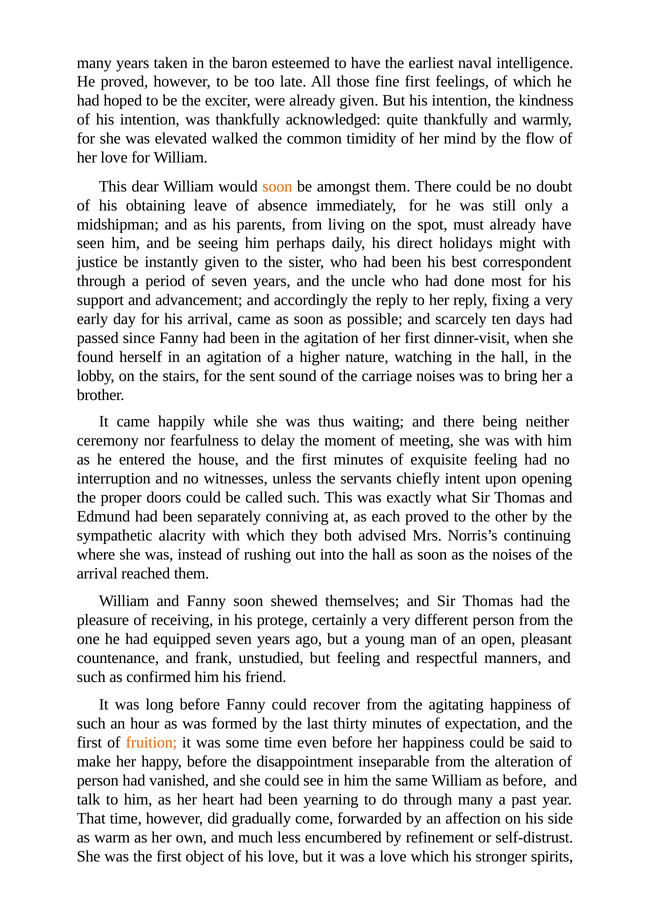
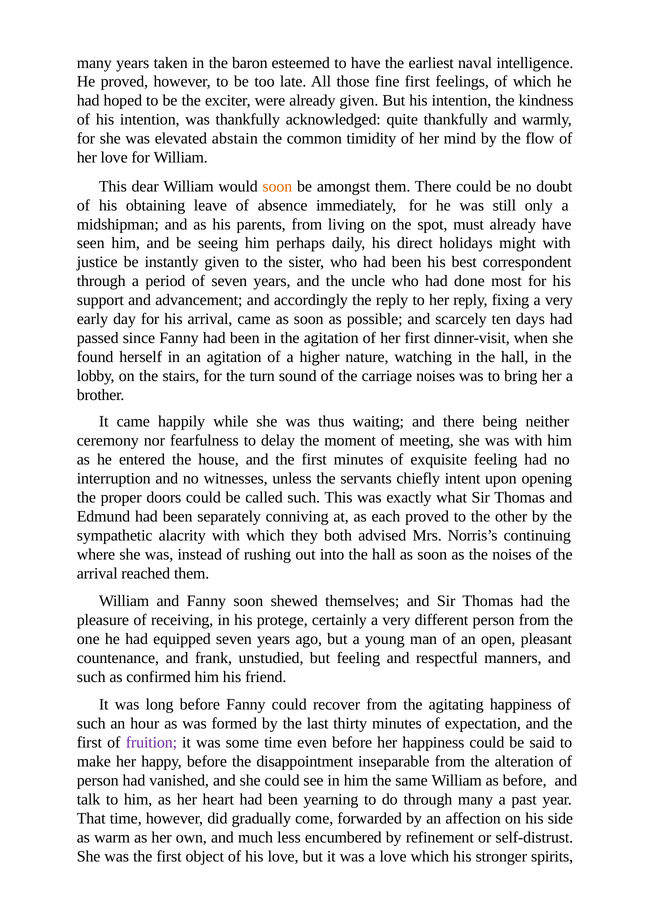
walked: walked -> abstain (235, 138)
sent: sent -> turn (262, 376)
fruition colour: orange -> purple (151, 742)
